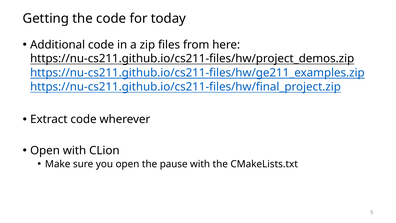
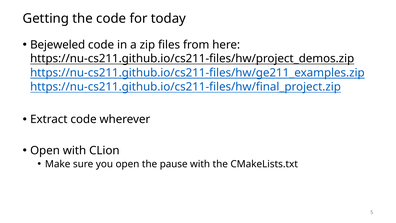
Additional: Additional -> Bejeweled (58, 45)
